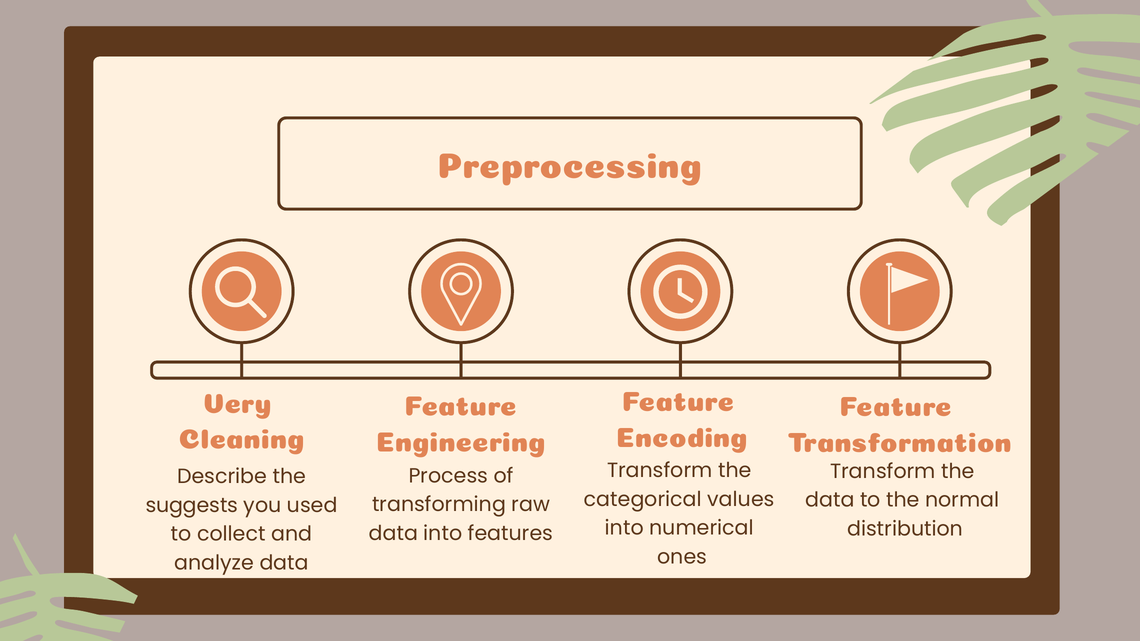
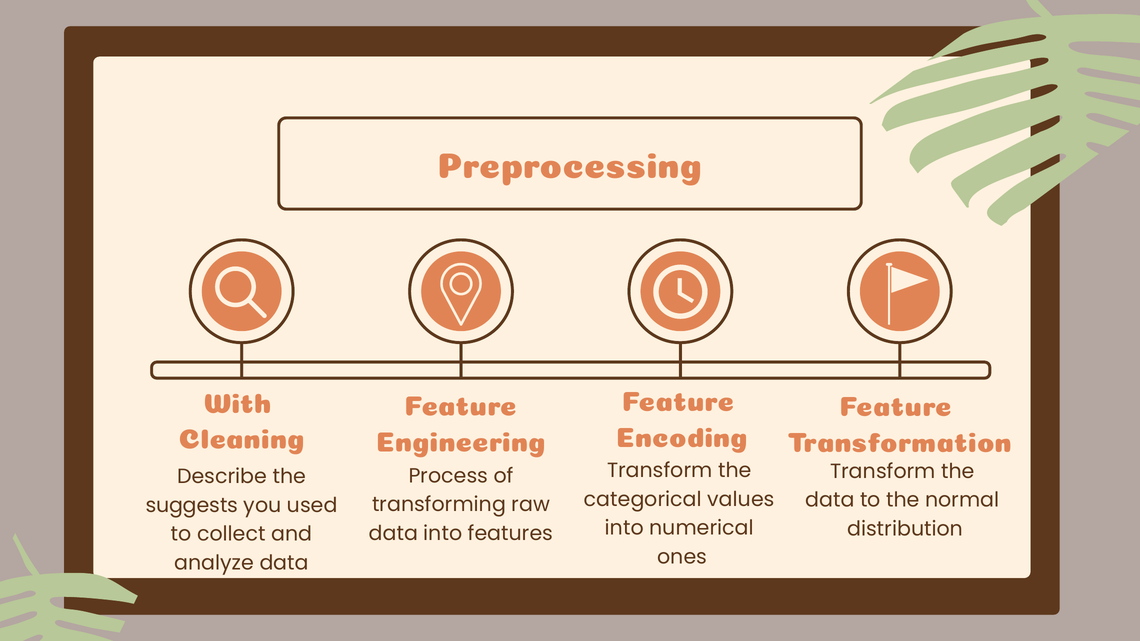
Very: Very -> With (238, 404)
